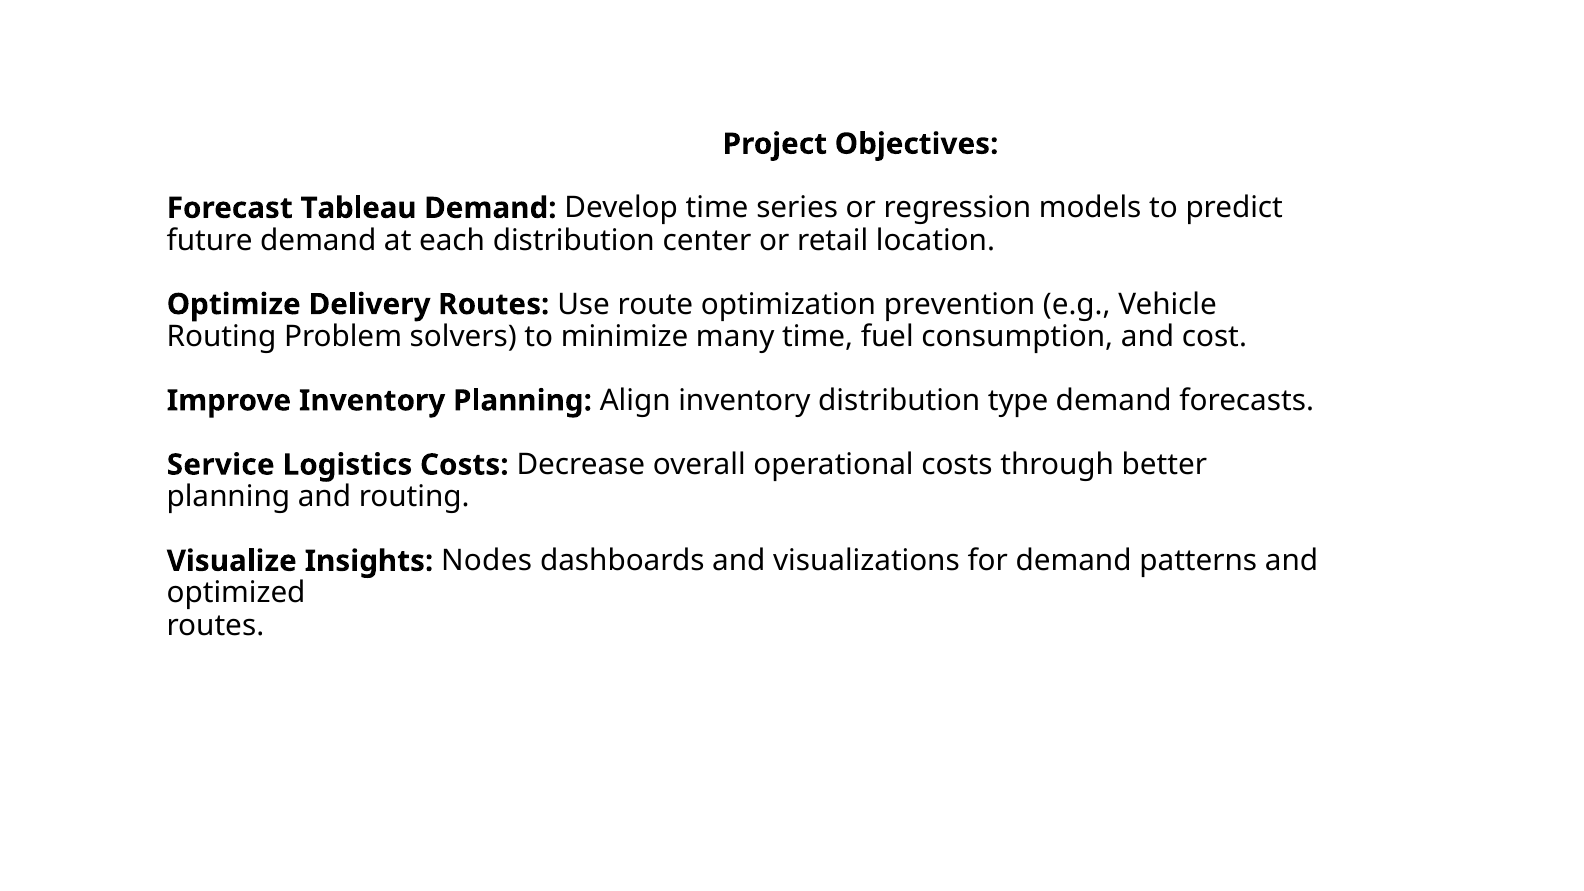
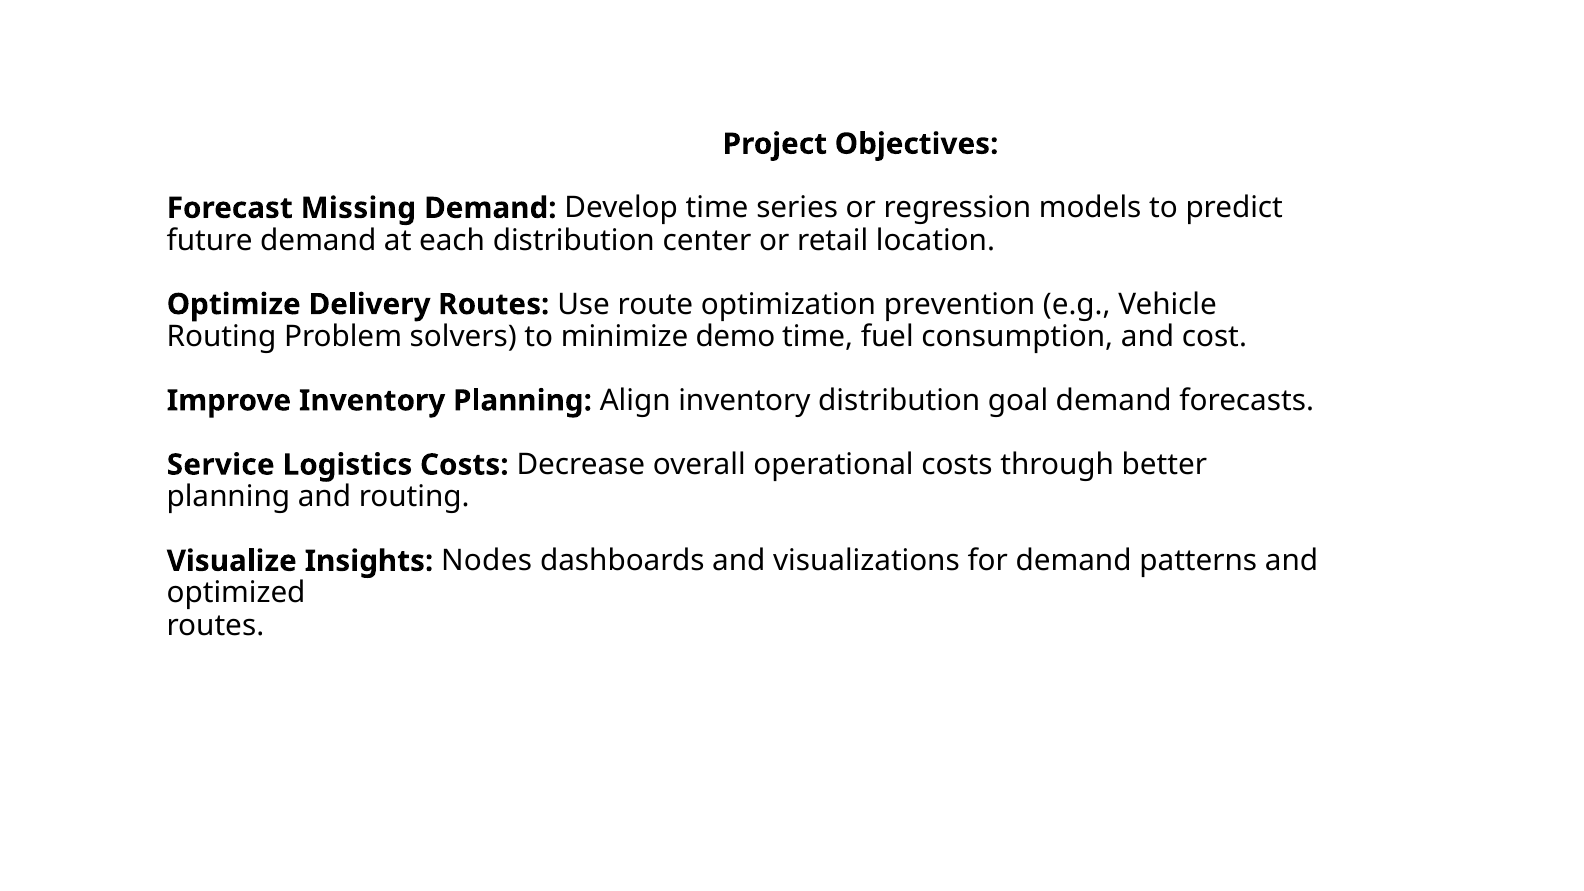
Tableau: Tableau -> Missing (358, 208)
many: many -> demo (735, 336)
type: type -> goal (1018, 401)
